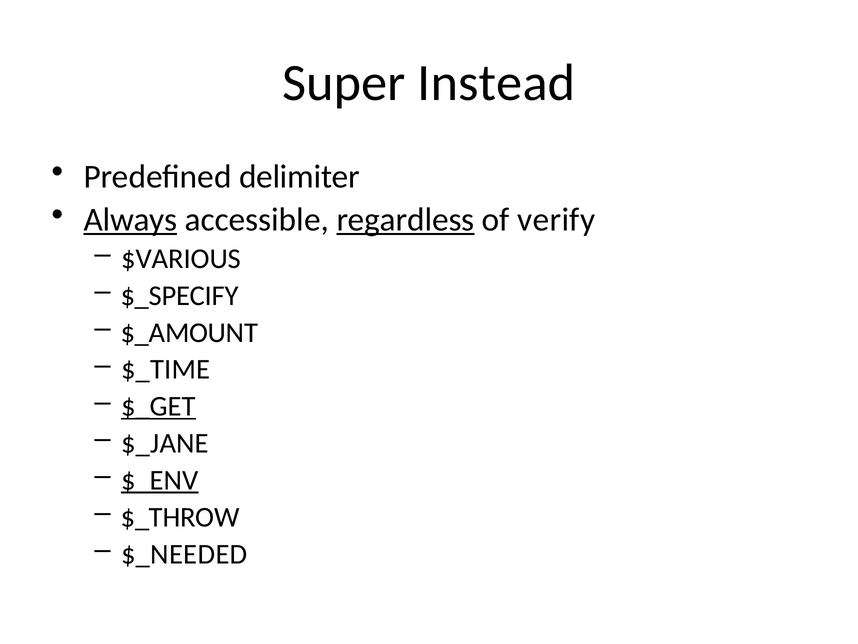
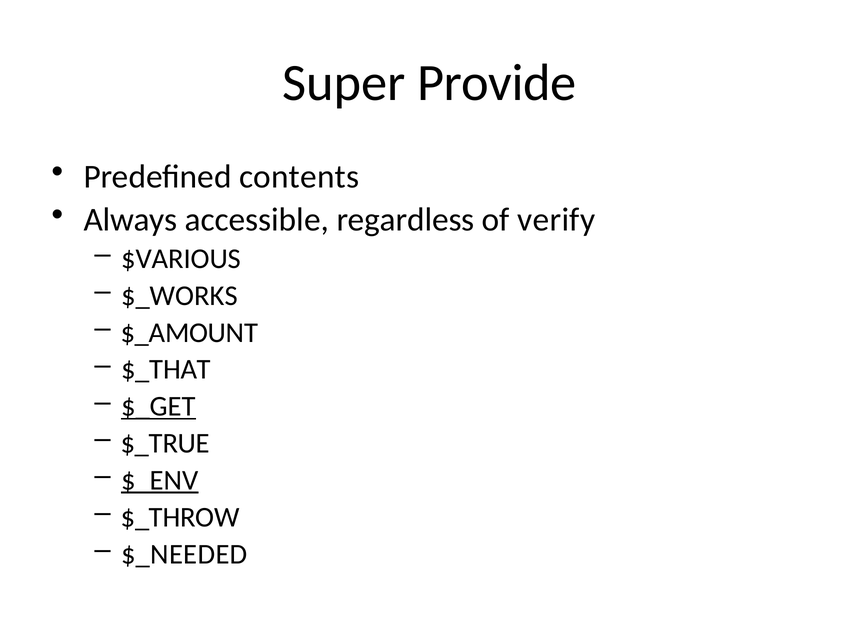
Instead: Instead -> Provide (497, 83)
delimiter: delimiter -> contents (299, 177)
Always underline: present -> none (131, 220)
regardless underline: present -> none (405, 220)
$_SPECIFY: $_SPECIFY -> $_WORKS (179, 295)
$_TIME: $_TIME -> $_THAT (166, 369)
$_JANE: $_JANE -> $_TRUE (165, 443)
